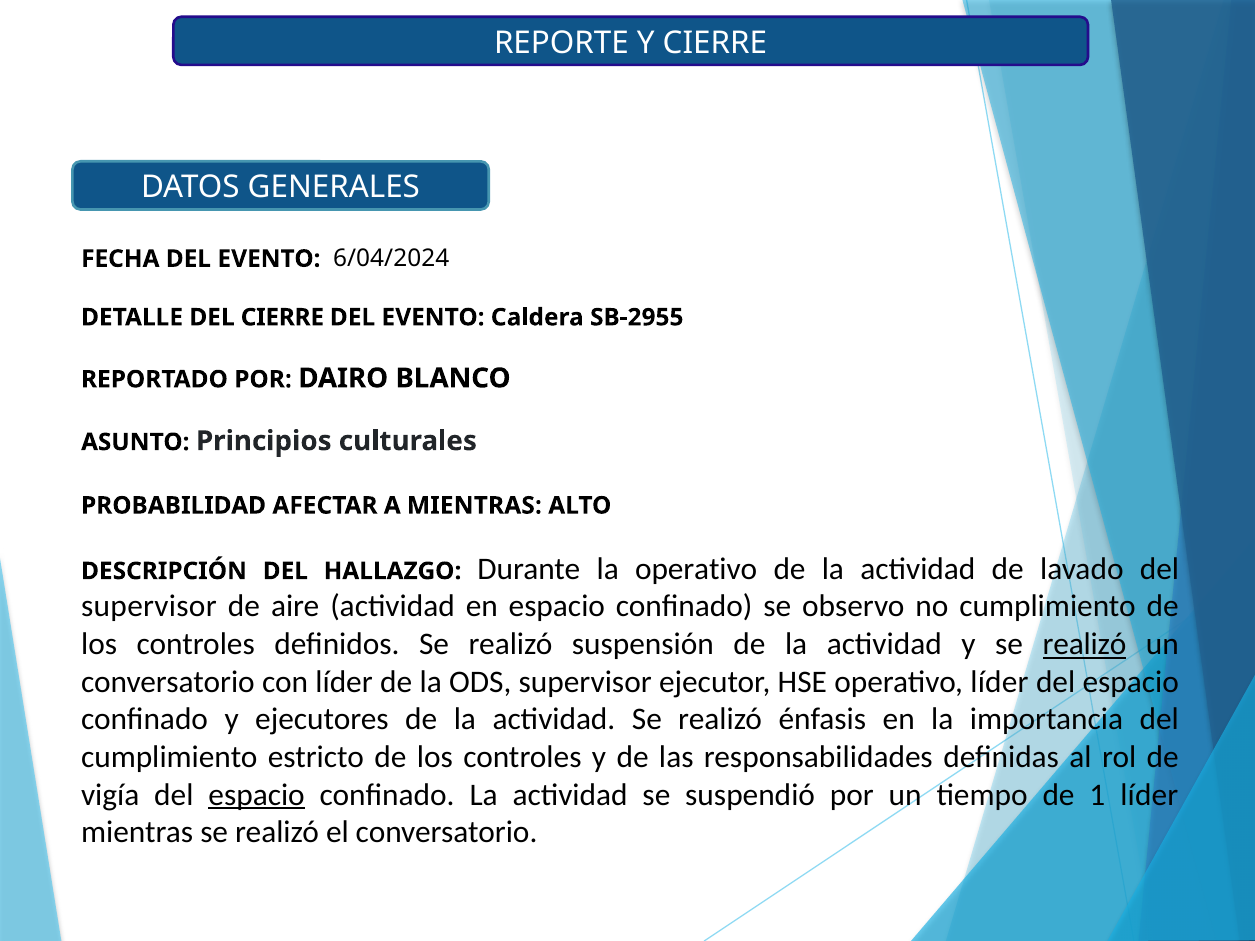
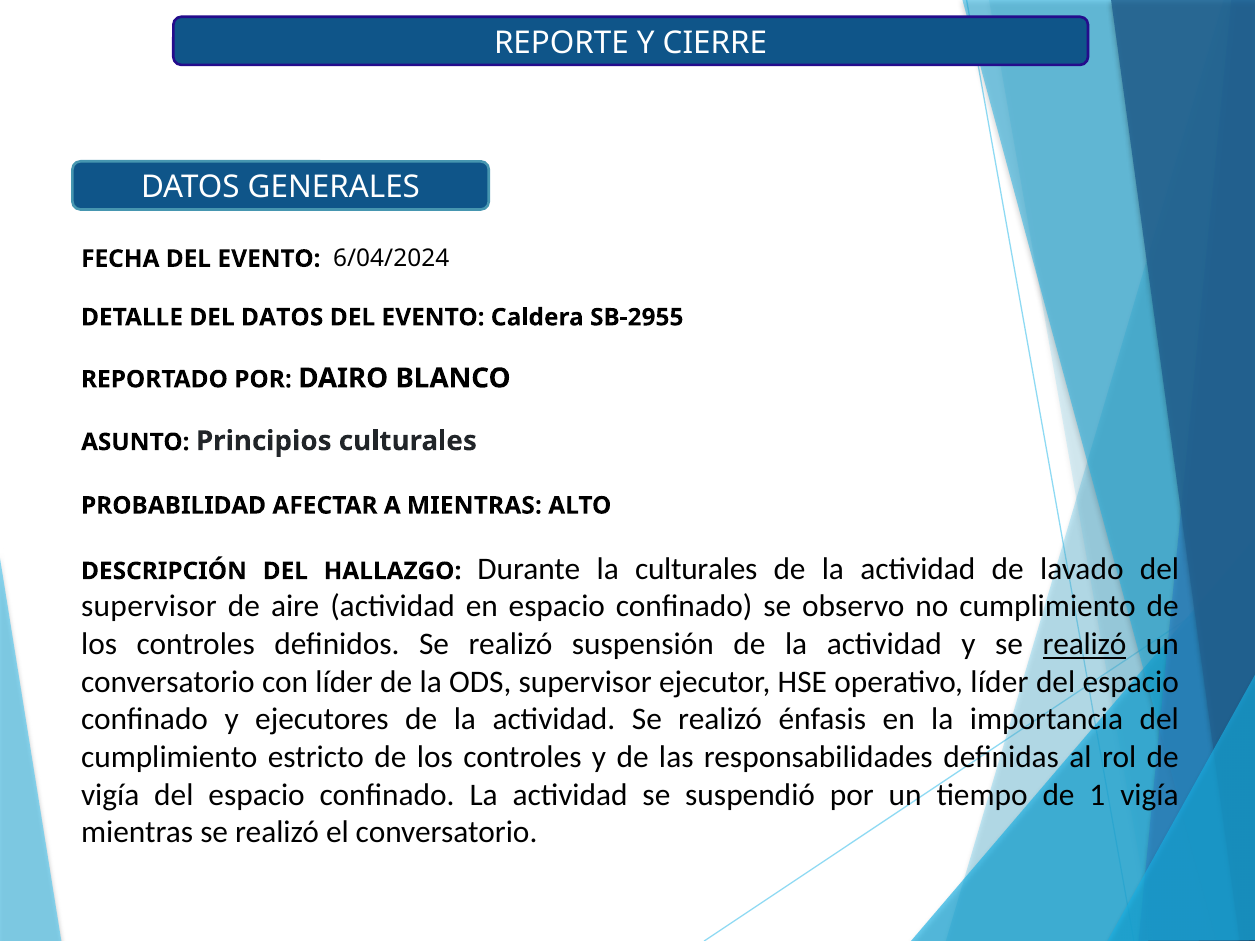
DEL CIERRE: CIERRE -> DATOS (282, 317)
la operativo: operativo -> culturales (696, 569)
espacio underline: present -> none (257, 795)
1 líder: líder -> vigía (1149, 795)
